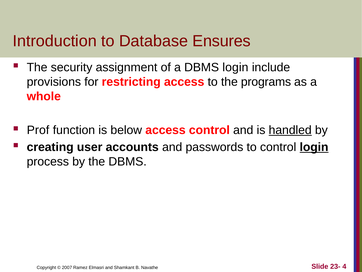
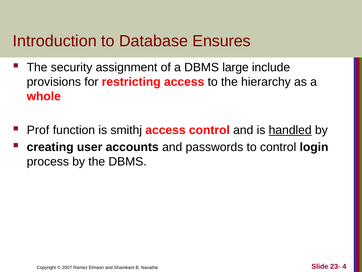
DBMS login: login -> large (236, 67)
programs: programs -> hierarchy (266, 82)
below: below -> smithj (126, 130)
login underline: present -> none (314, 147)
